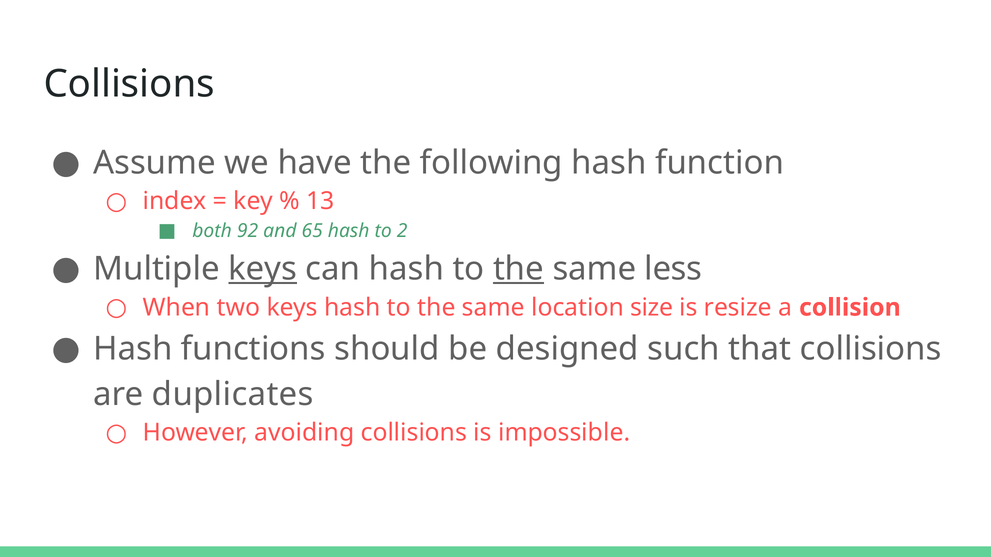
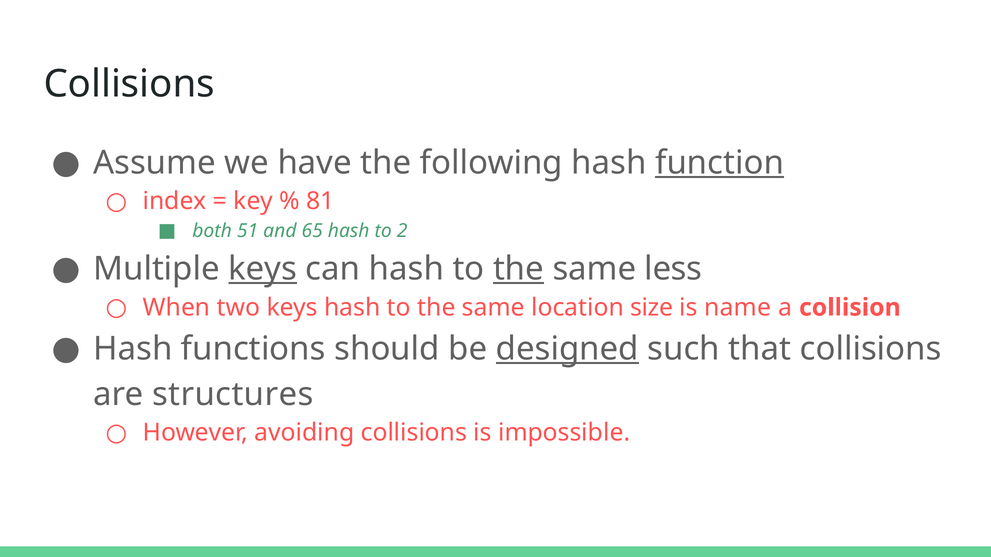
function underline: none -> present (720, 163)
13: 13 -> 81 (320, 201)
92: 92 -> 51 (248, 231)
resize: resize -> name (738, 308)
designed underline: none -> present (567, 349)
duplicates: duplicates -> structures (233, 395)
